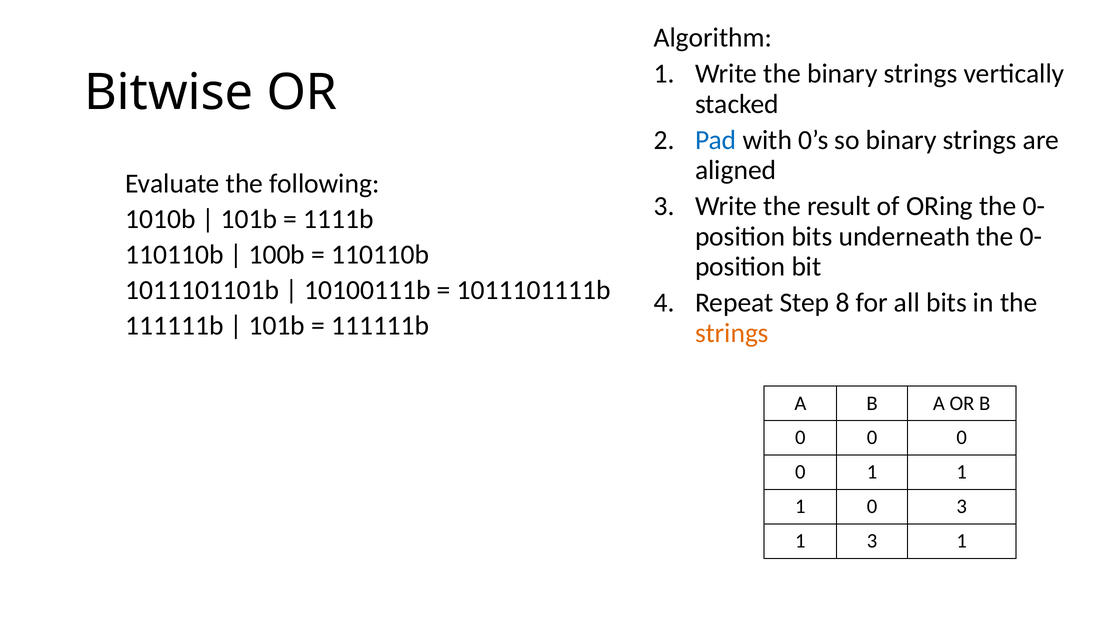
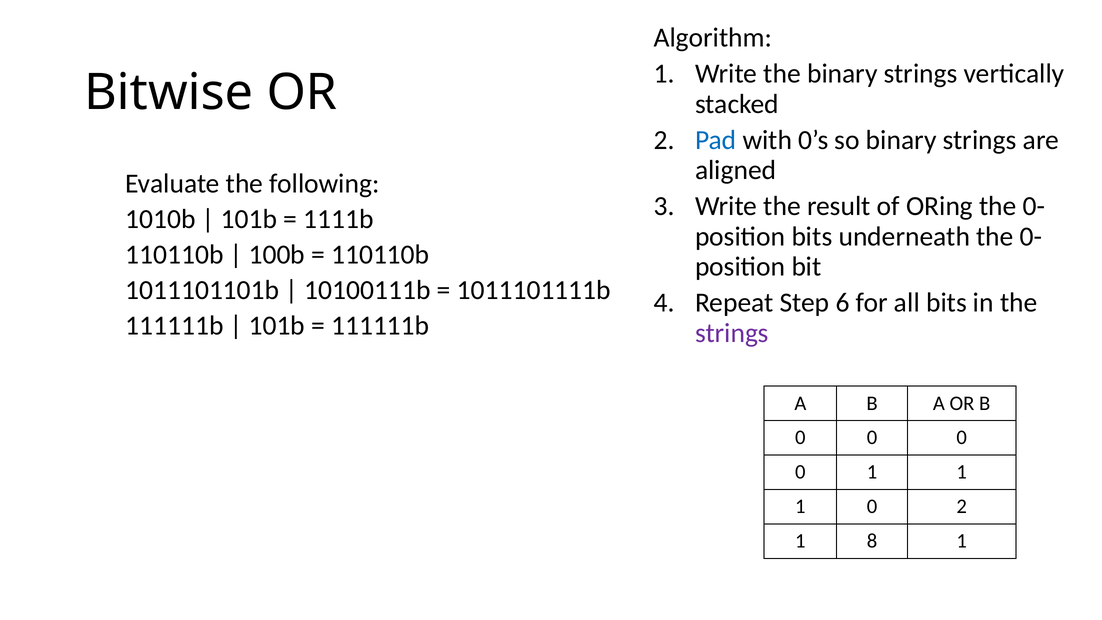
8: 8 -> 6 (843, 303)
strings colour: orange -> purple (732, 333)
0 3: 3 -> 2 (962, 506)
1 3: 3 -> 8 (872, 541)
